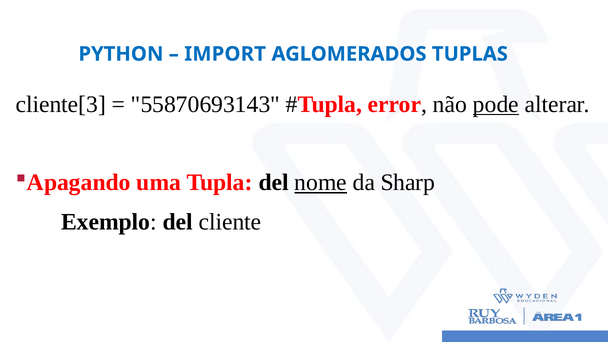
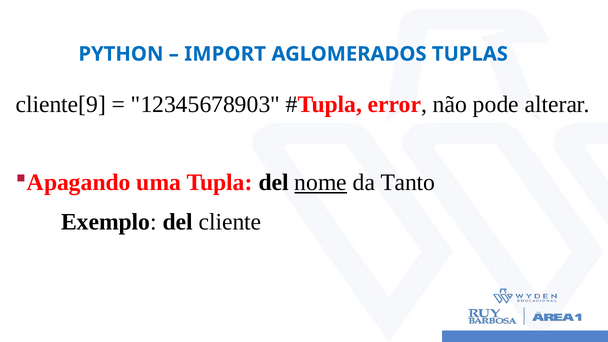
cliente[3: cliente[3 -> cliente[9 (61, 104)
55870693143: 55870693143 -> 12345678903 (205, 104)
pode underline: present -> none (496, 104)
Sharp: Sharp -> Tanto (408, 183)
